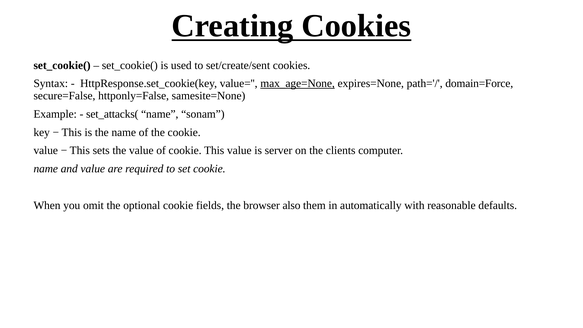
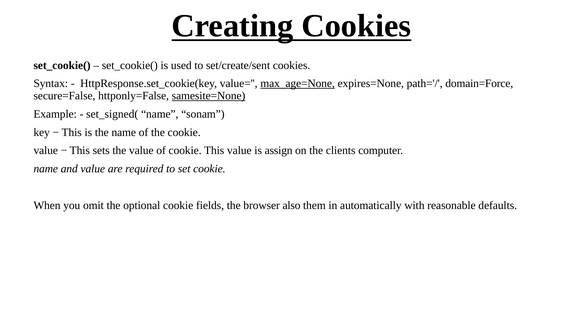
samesite=None underline: none -> present (209, 96)
set_attacks(: set_attacks( -> set_signed( (112, 114)
server: server -> assign (279, 151)
